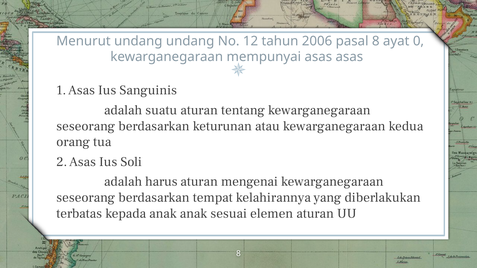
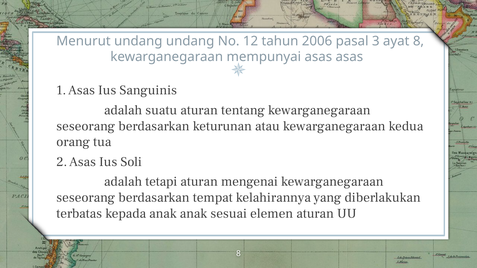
pasal 8: 8 -> 3 (376, 41)
ayat 0: 0 -> 8 (418, 41)
harus: harus -> tetapi (161, 182)
